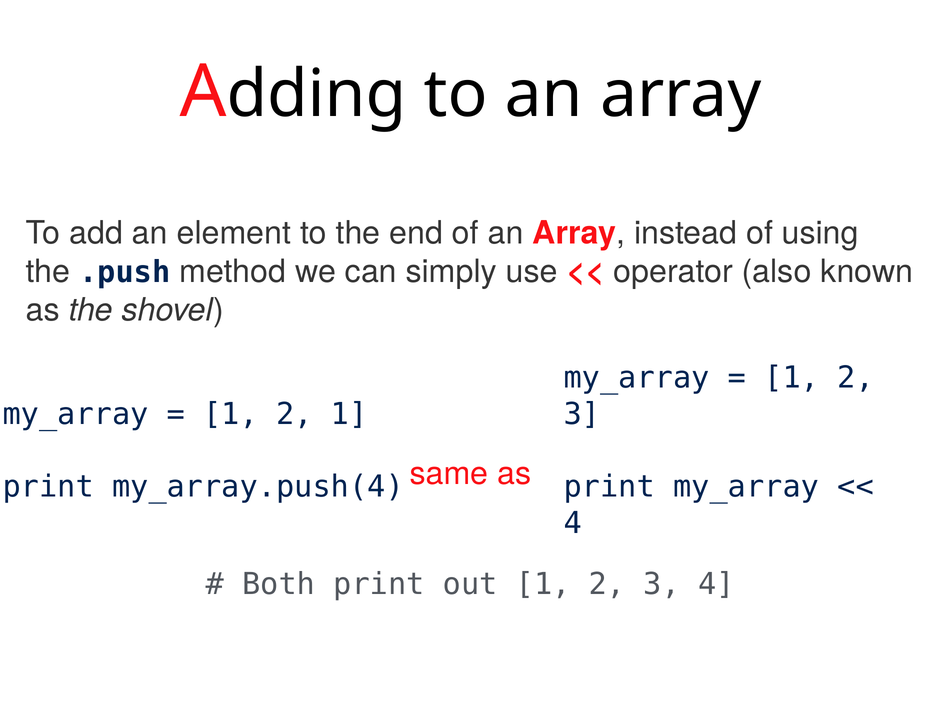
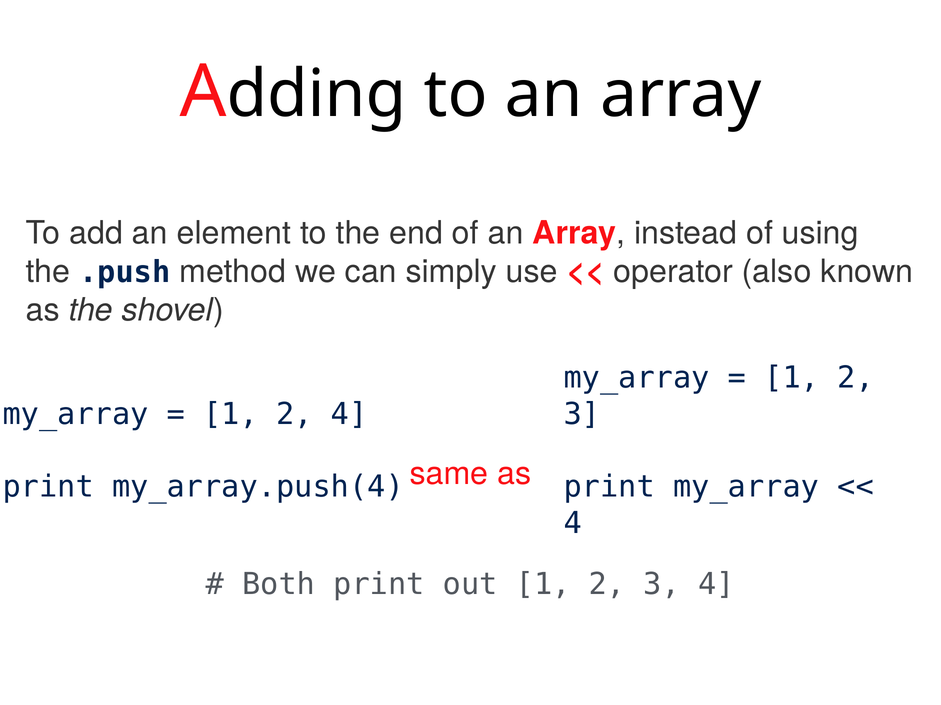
2 1: 1 -> 4 (349, 415)
